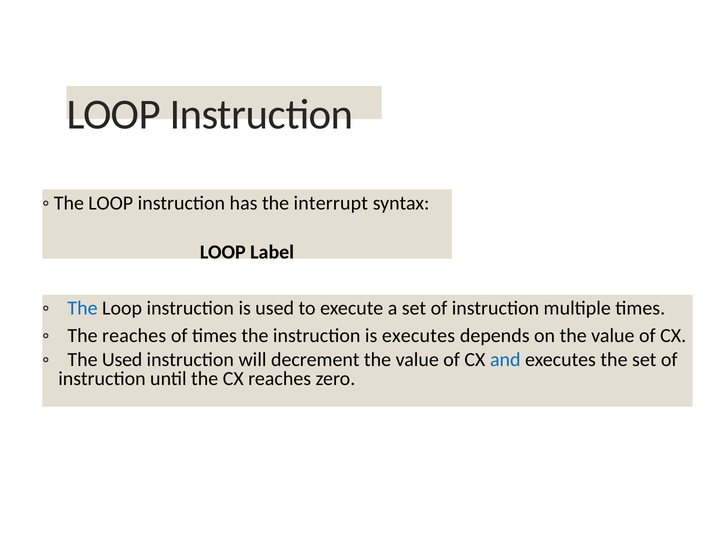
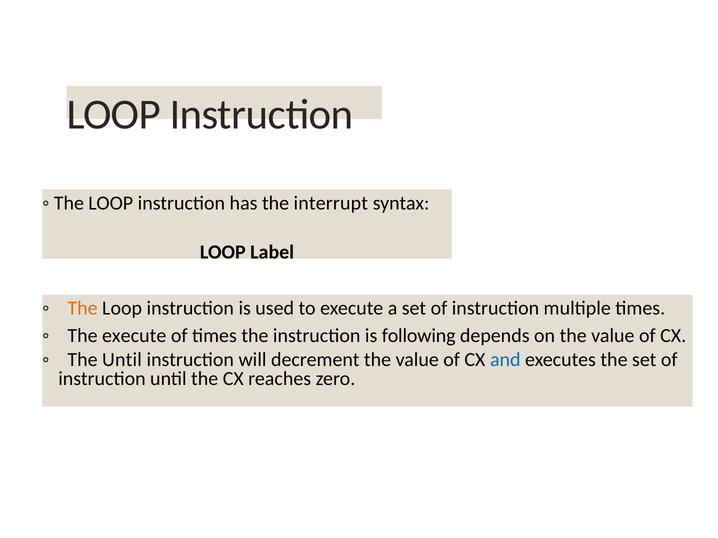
The colour: blue -> orange (83, 308)
The reaches: reaches -> execute (134, 336)
is executes: executes -> following (419, 336)
The Used: Used -> Until (122, 360)
